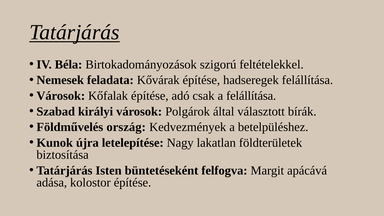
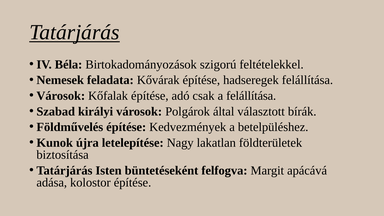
Földművelés ország: ország -> építése (126, 127)
